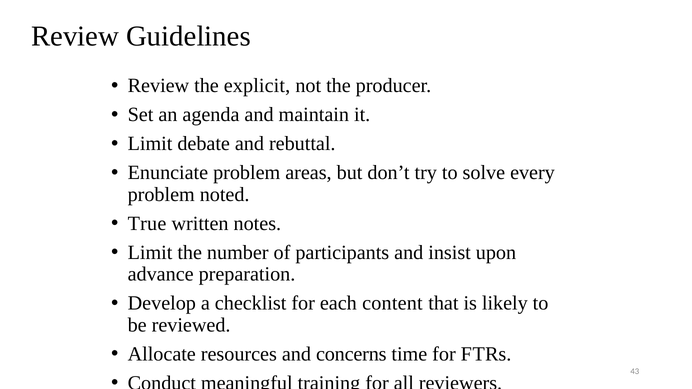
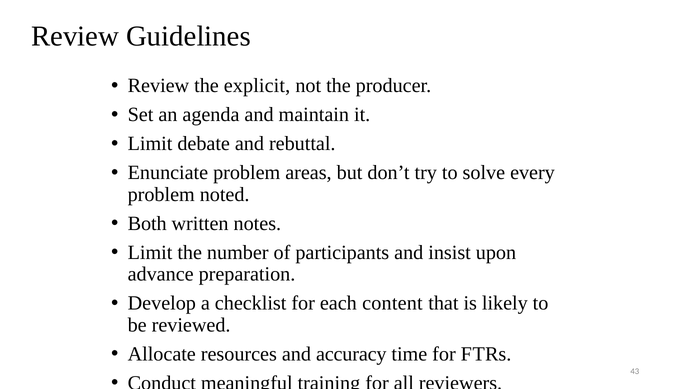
True: True -> Both (147, 224)
concerns: concerns -> accuracy (351, 354)
